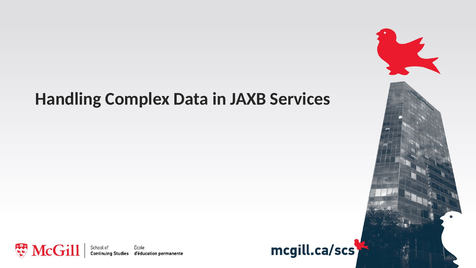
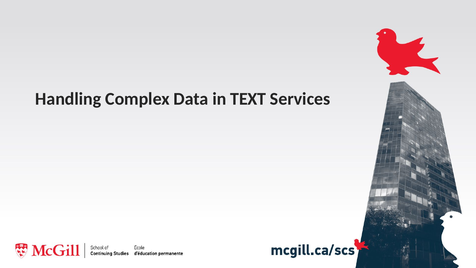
JAXB: JAXB -> TEXT (248, 99)
